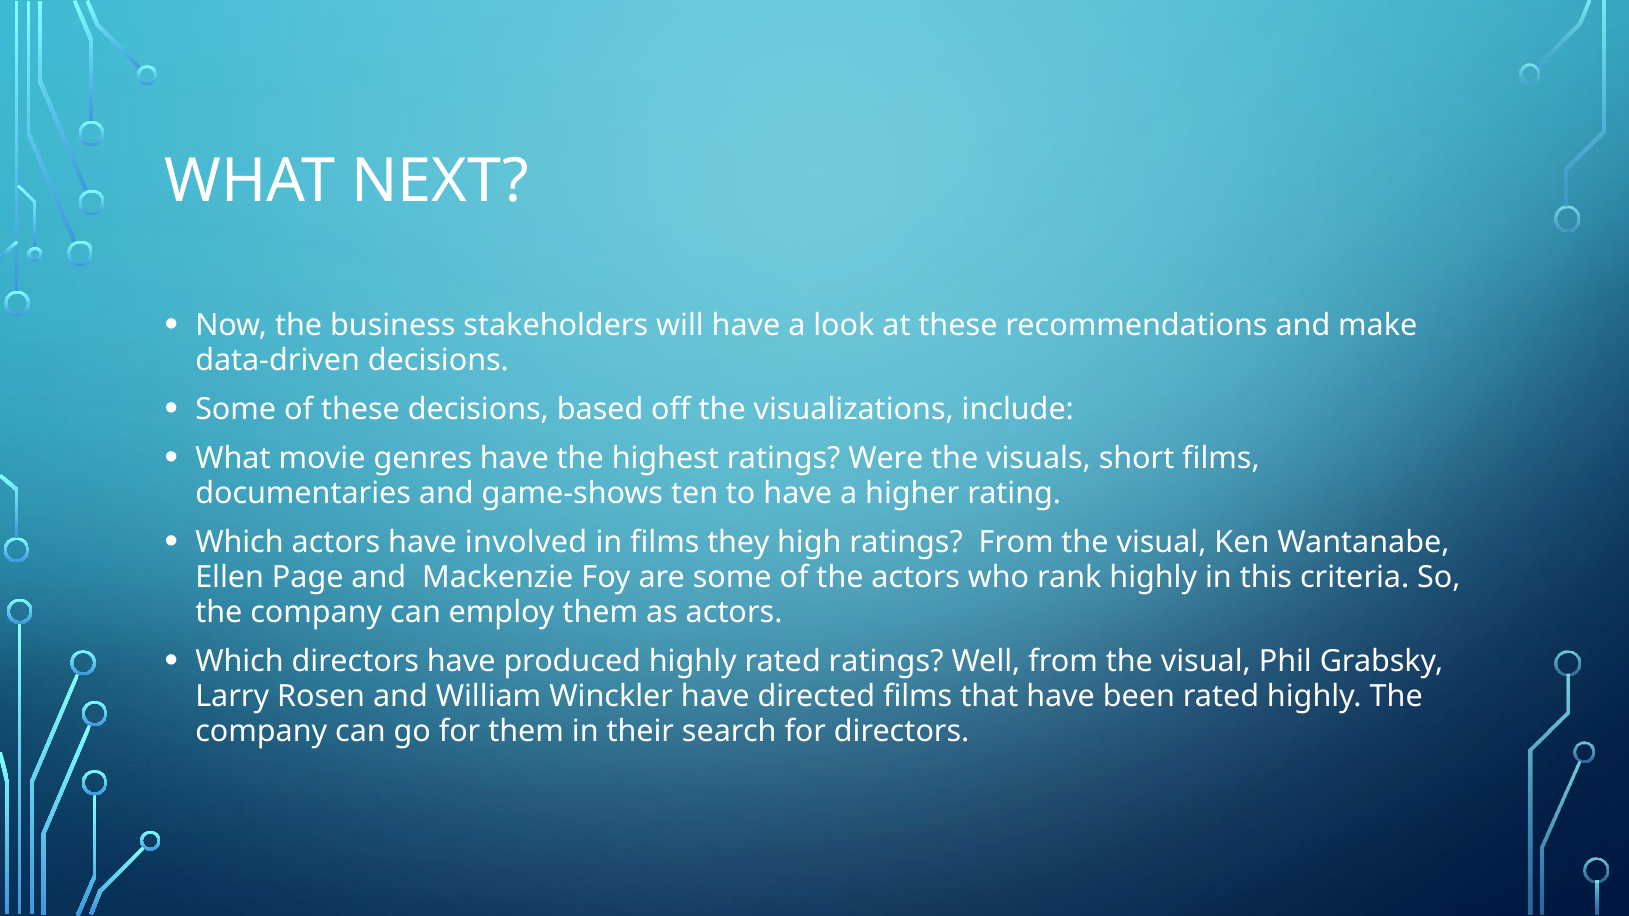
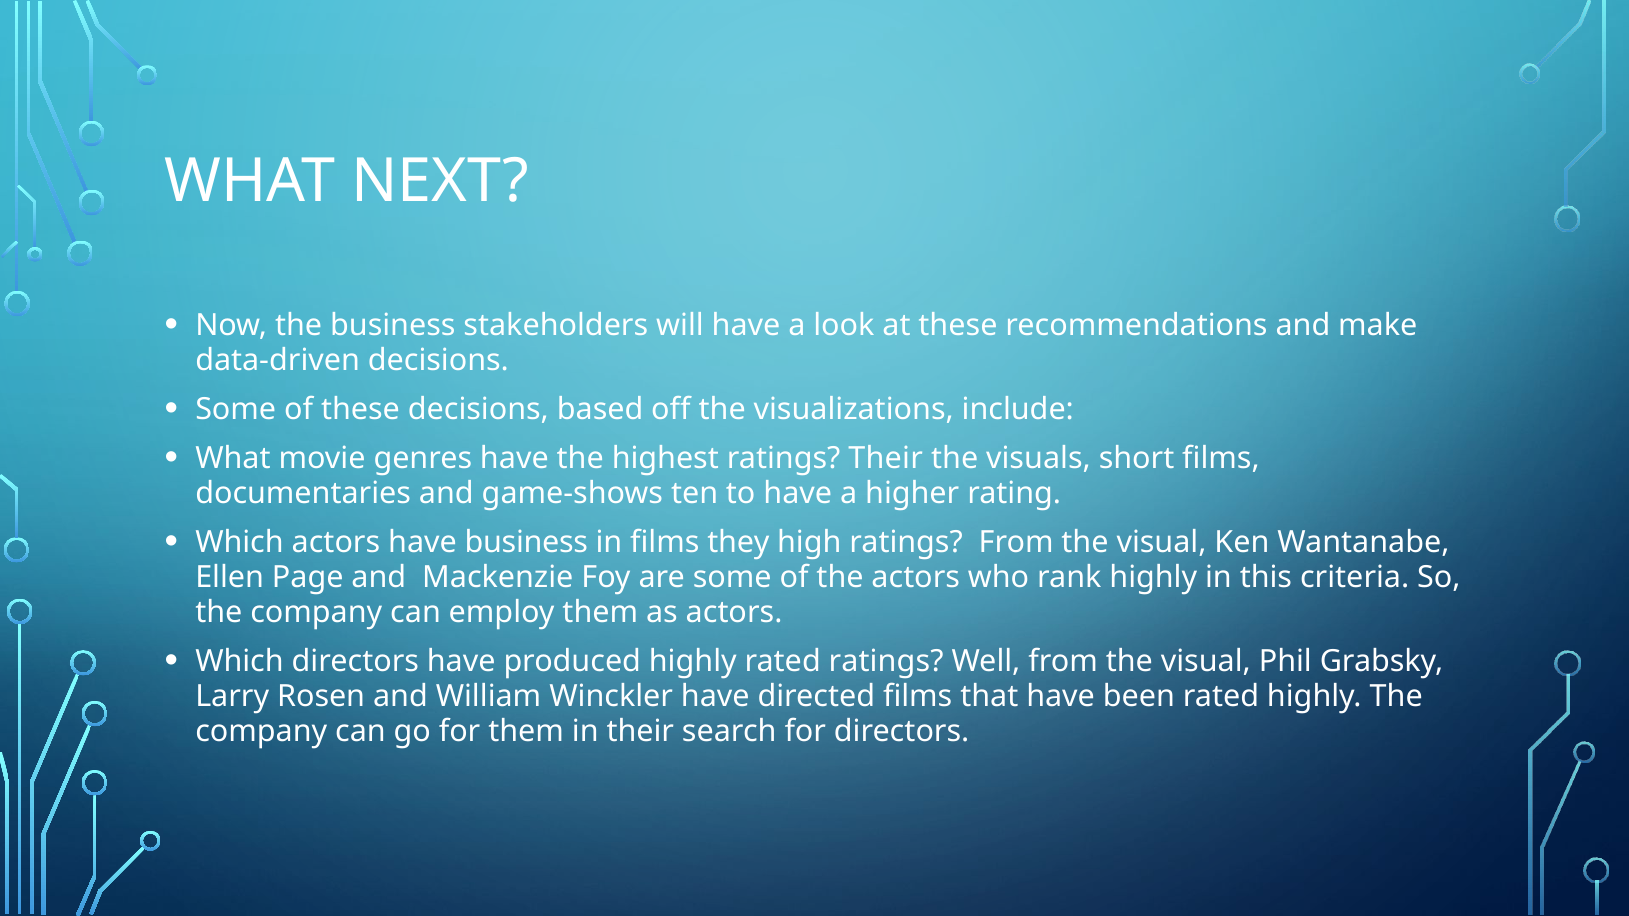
ratings Were: Were -> Their (886, 458)
have involved: involved -> business (526, 542)
